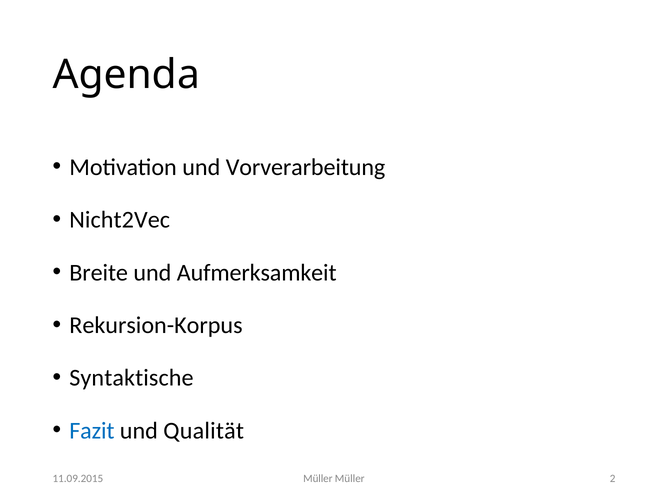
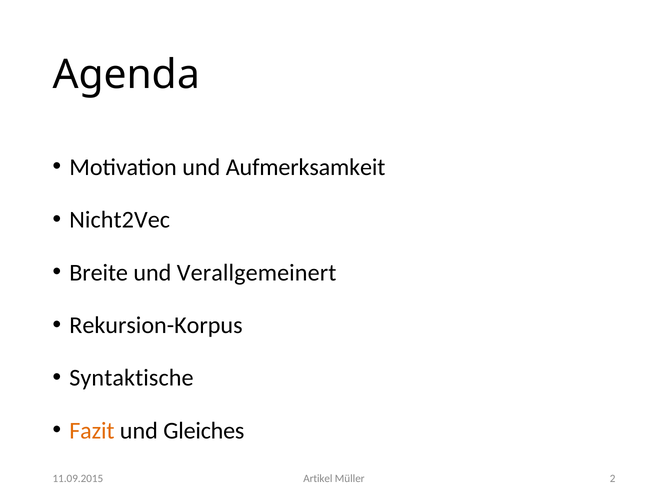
Vorverarbeitung: Vorverarbeitung -> Aufmerksamkeit (306, 167)
Aufmerksamkeit: Aufmerksamkeit -> Verallgemeinert (257, 273)
Fazit colour: blue -> orange (92, 431)
Qualität: Qualität -> Gleiches (204, 431)
Müller: Müller -> Artikel (318, 478)
